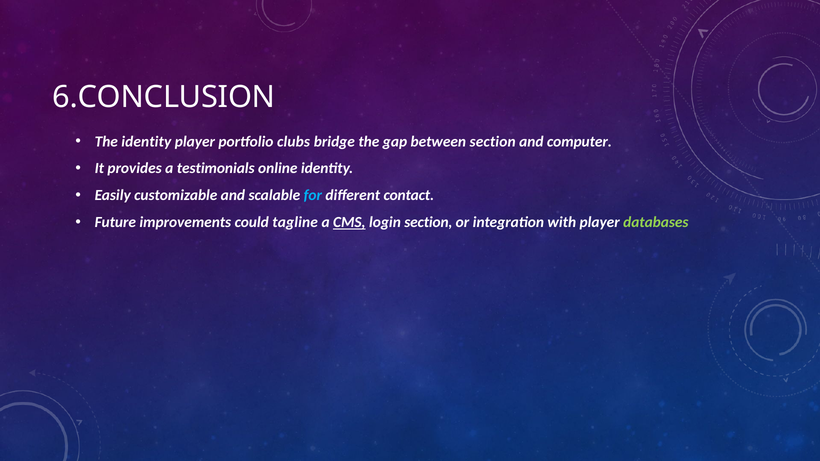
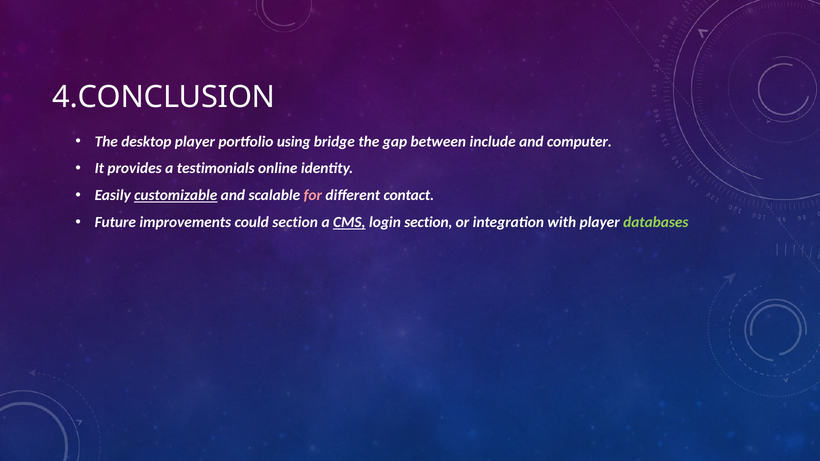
6.CONCLUSION: 6.CONCLUSION -> 4.CONCLUSION (164, 97)
The identity: identity -> desktop (146, 142)
clubs: clubs -> using (294, 142)
between section: section -> include (493, 142)
customizable underline: none -> present (176, 196)
for colour: light blue -> pink (313, 196)
could tagline: tagline -> section (295, 222)
